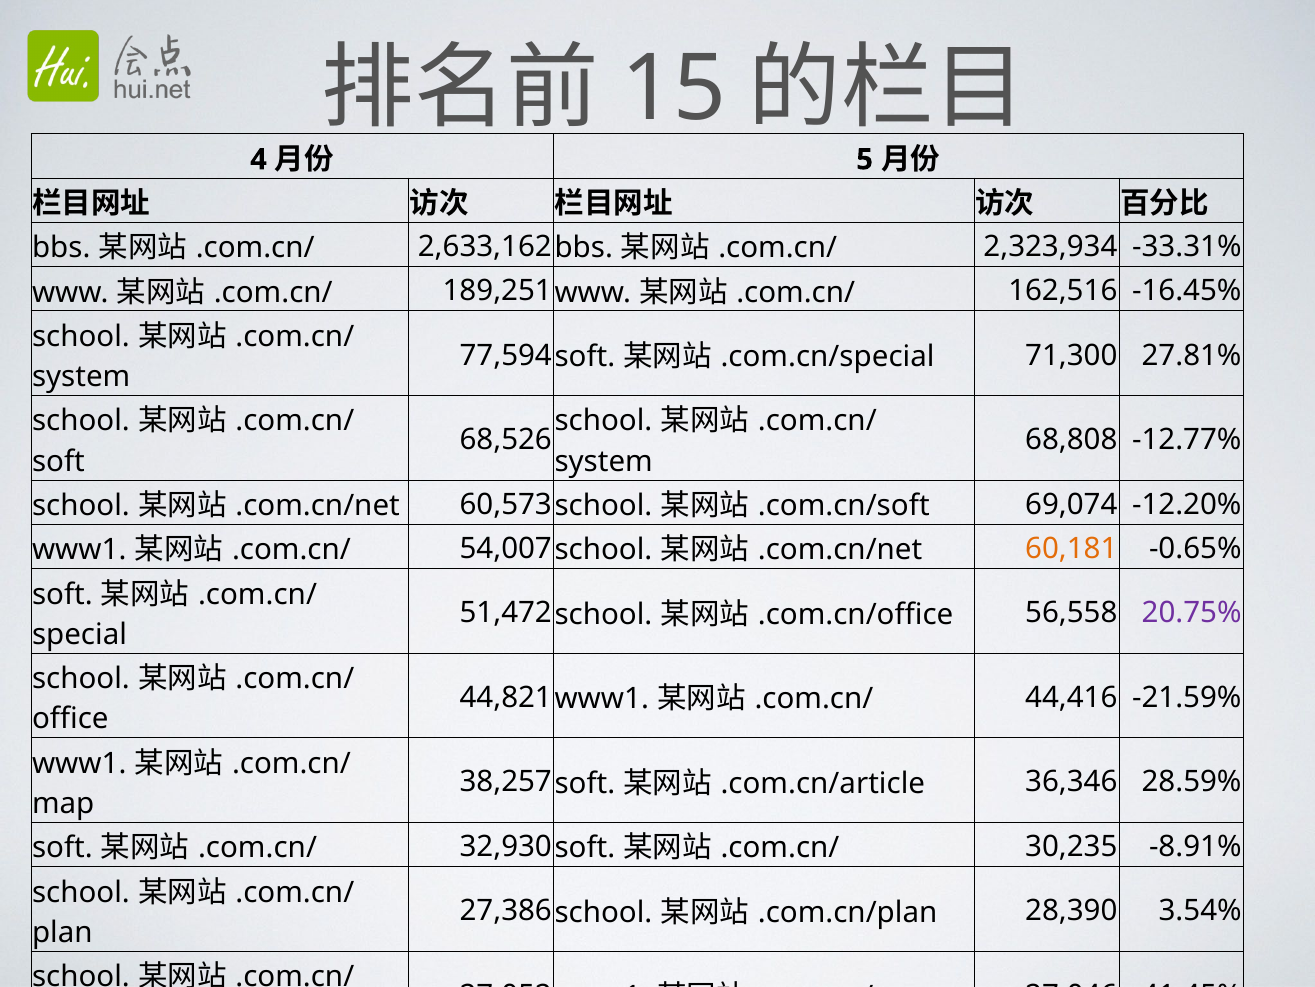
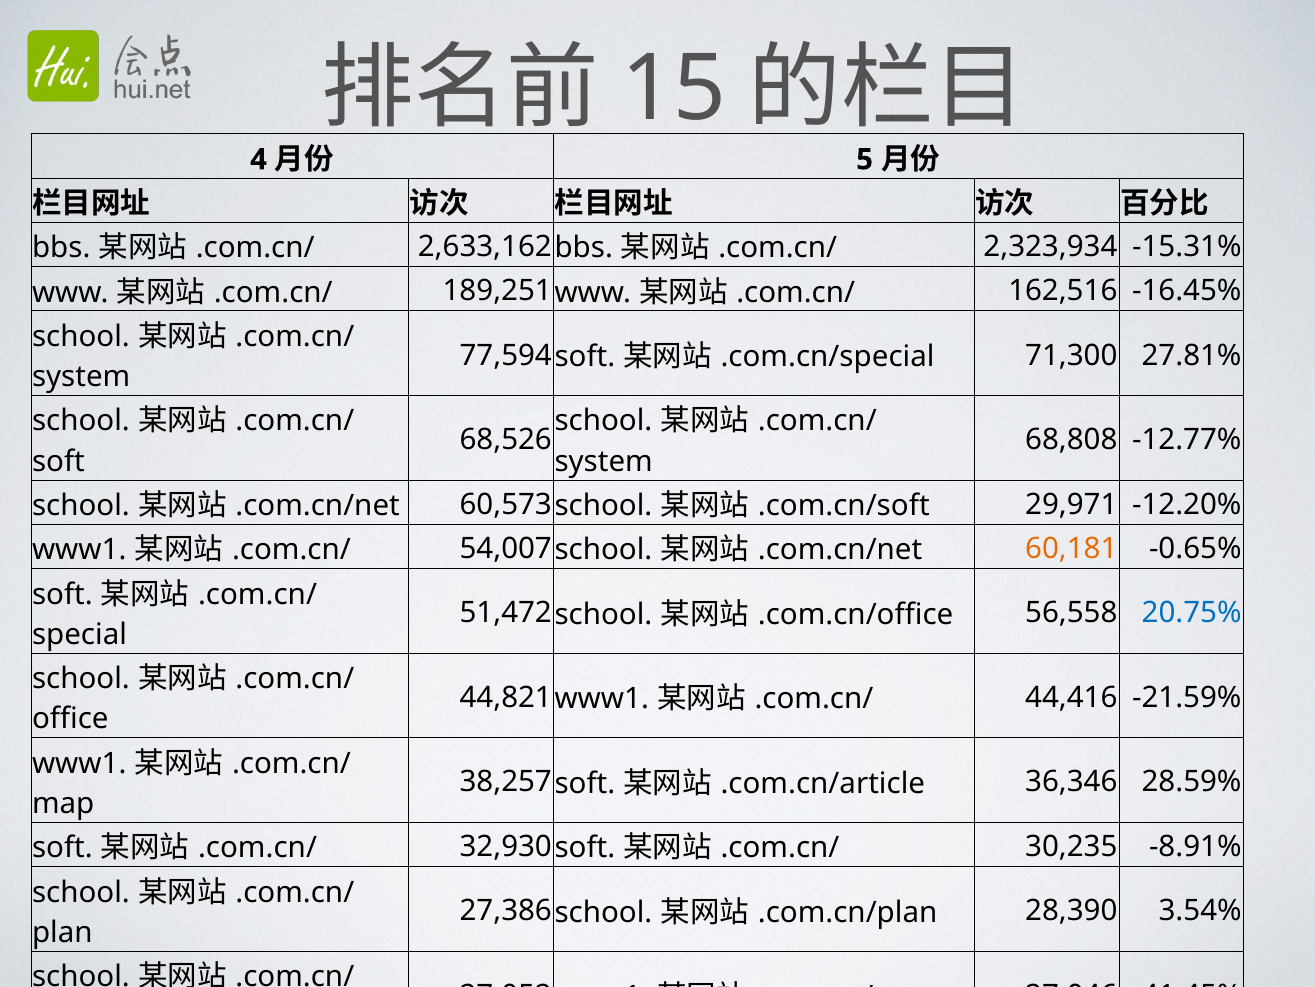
-33.31%: -33.31% -> -15.31% (1187, 246)
69,074: 69,074 -> 29,971 (1071, 504)
20.75% colour: purple -> blue (1192, 613)
